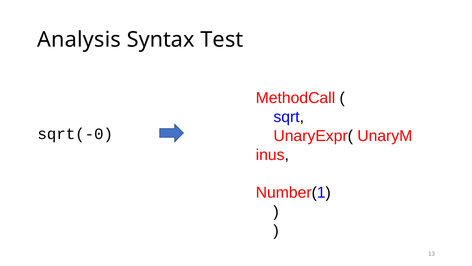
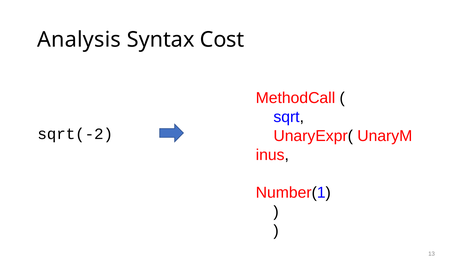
Test: Test -> Cost (222, 40)
sqrt(-0: sqrt(-0 -> sqrt(-2 (75, 134)
